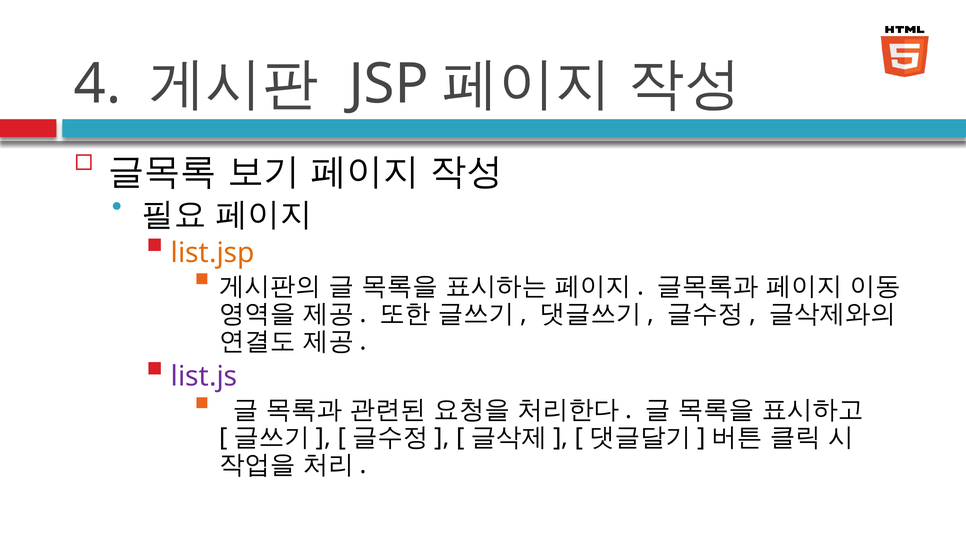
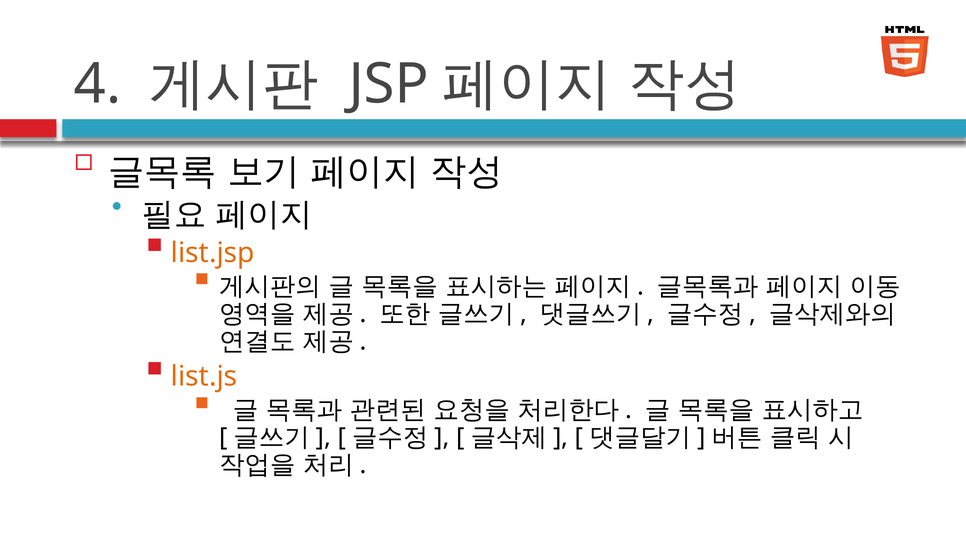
list.js colour: purple -> orange (204, 377)
